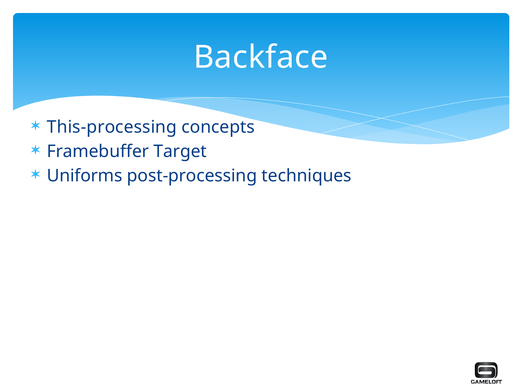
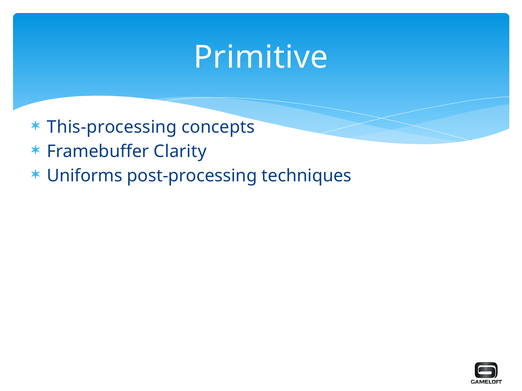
Backface: Backface -> Primitive (261, 57)
Target: Target -> Clarity (180, 152)
